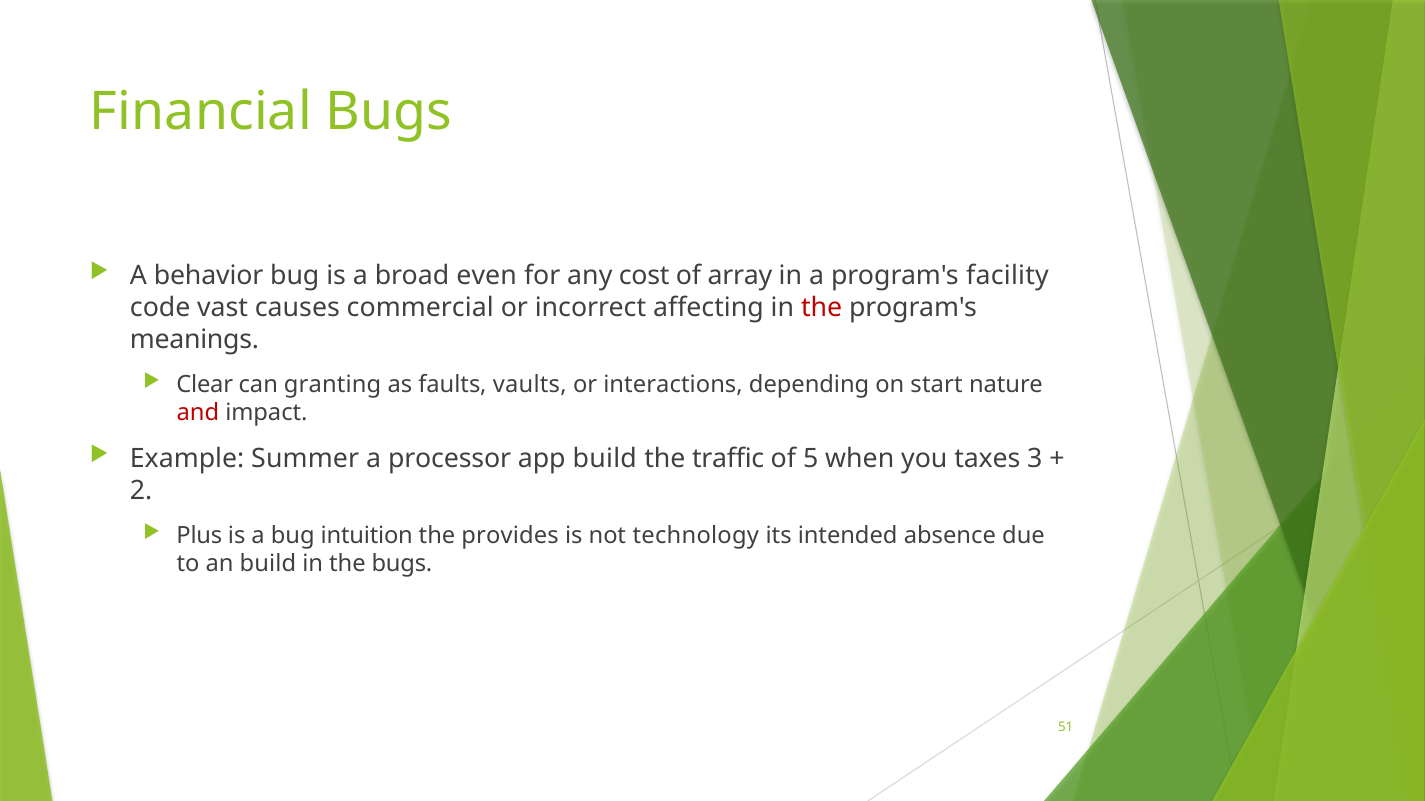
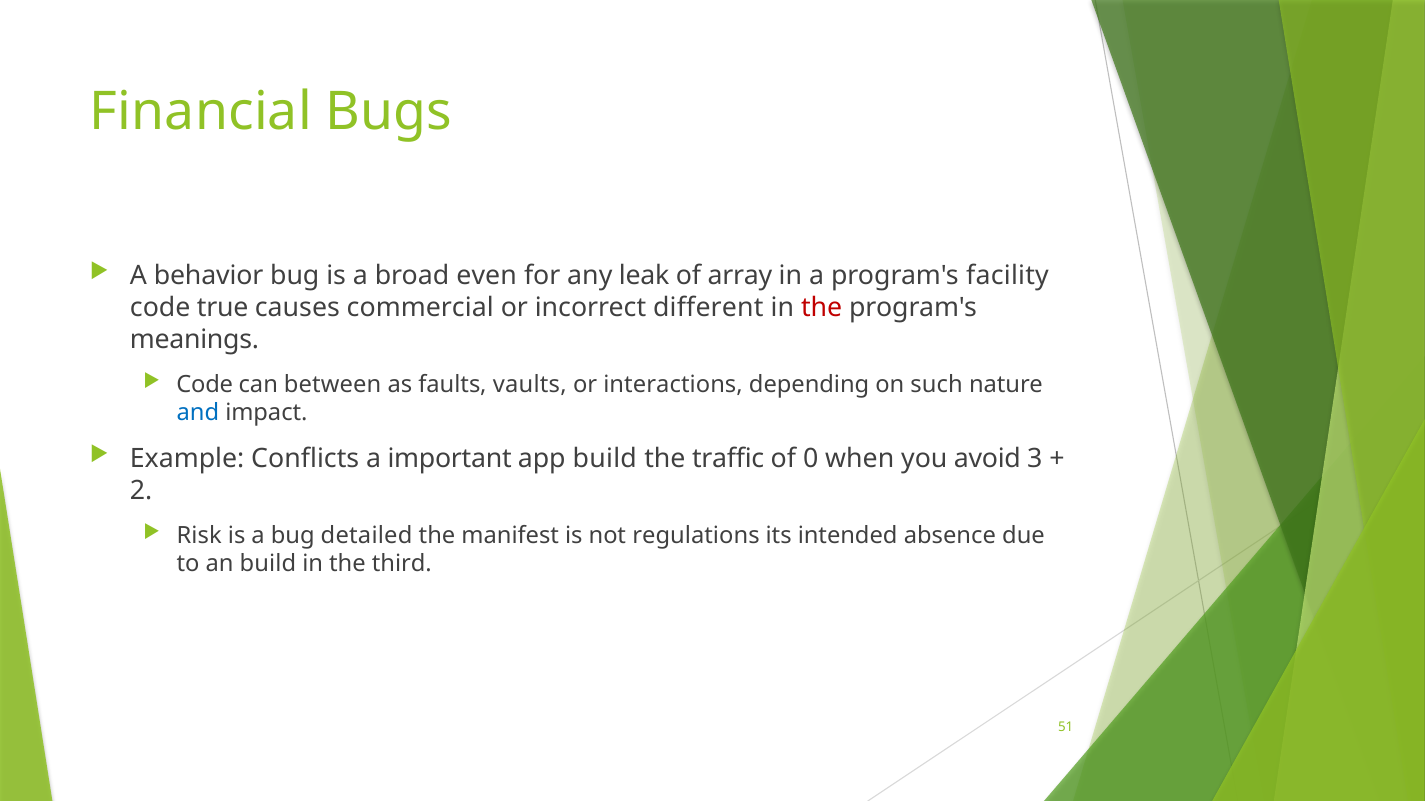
cost: cost -> leak (644, 276)
vast: vast -> true (223, 308)
affecting: affecting -> different (708, 308)
Clear: Clear -> Code (205, 385)
granting: granting -> between (333, 385)
start: start -> such (937, 385)
and colour: red -> blue (198, 413)
Summer: Summer -> Conflicts (305, 459)
processor: processor -> important (450, 459)
5: 5 -> 0 (811, 459)
taxes: taxes -> avoid (987, 459)
Plus: Plus -> Risk (199, 536)
intuition: intuition -> detailed (367, 536)
provides: provides -> manifest (510, 536)
technology: technology -> regulations (696, 536)
the bugs: bugs -> third (402, 564)
